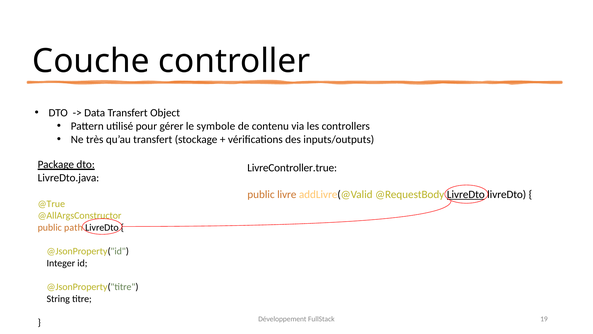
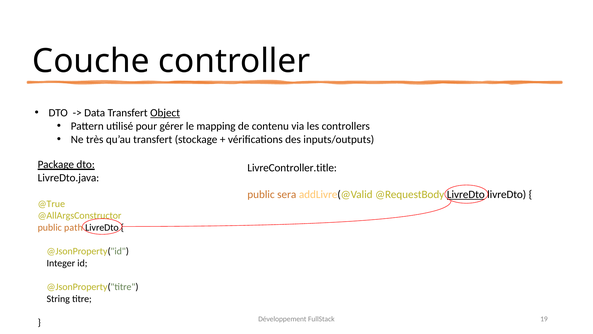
Object underline: none -> present (165, 113)
symbole: symbole -> mapping (216, 126)
LivreController.true: LivreController.true -> LivreController.title (292, 168)
livre: livre -> sera (287, 194)
